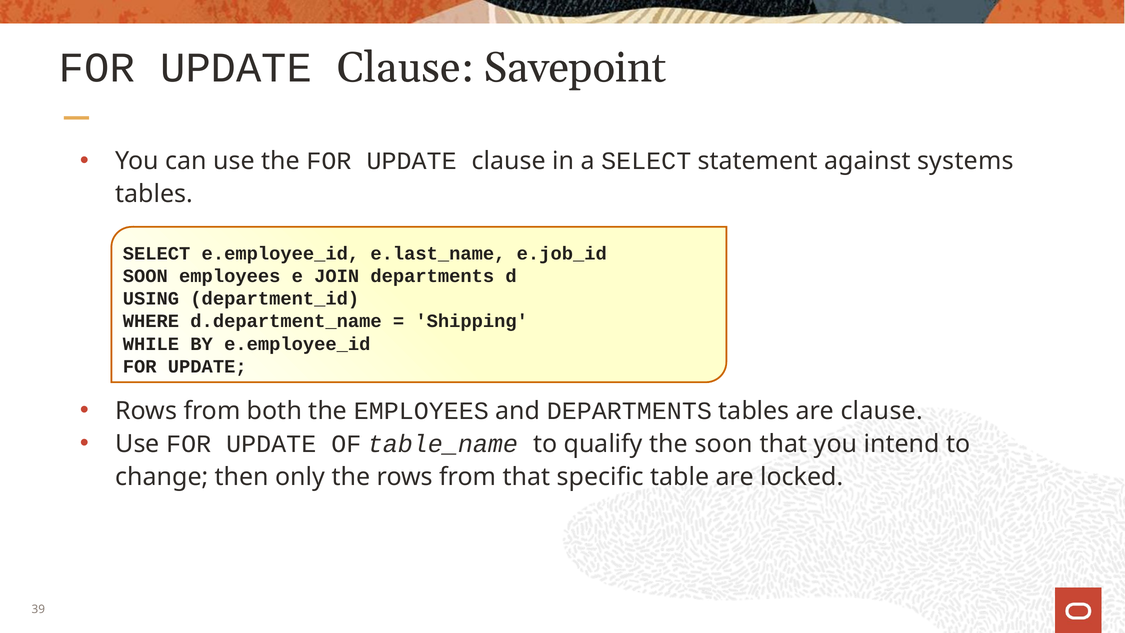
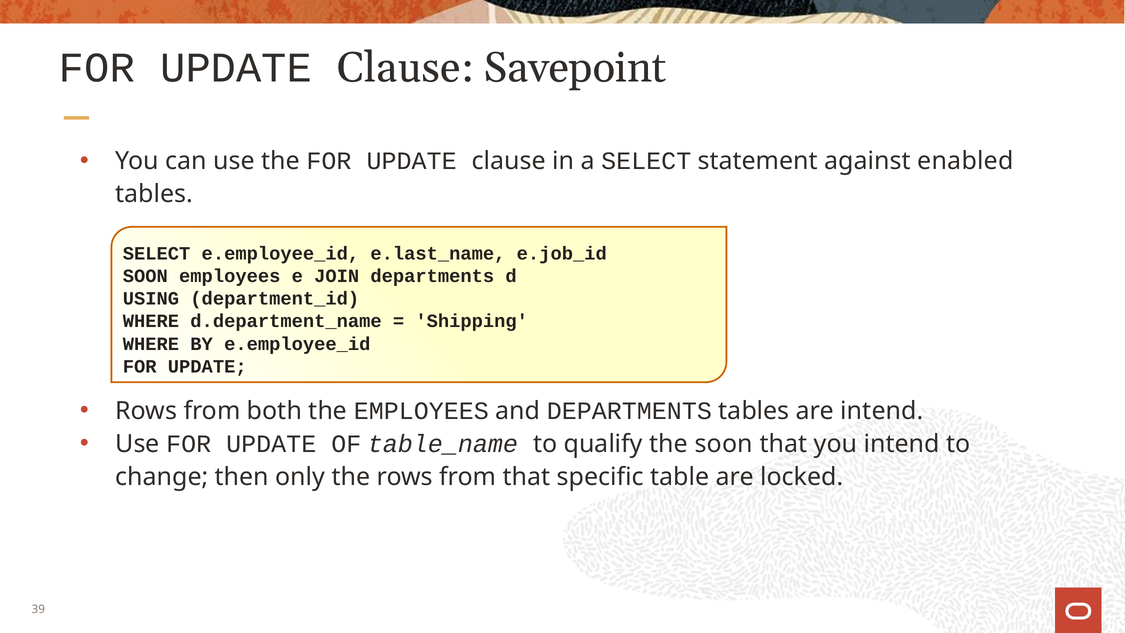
systems: systems -> enabled (966, 161)
WHILE: WHILE -> WHERE (151, 344)
are clause: clause -> intend (882, 411)
